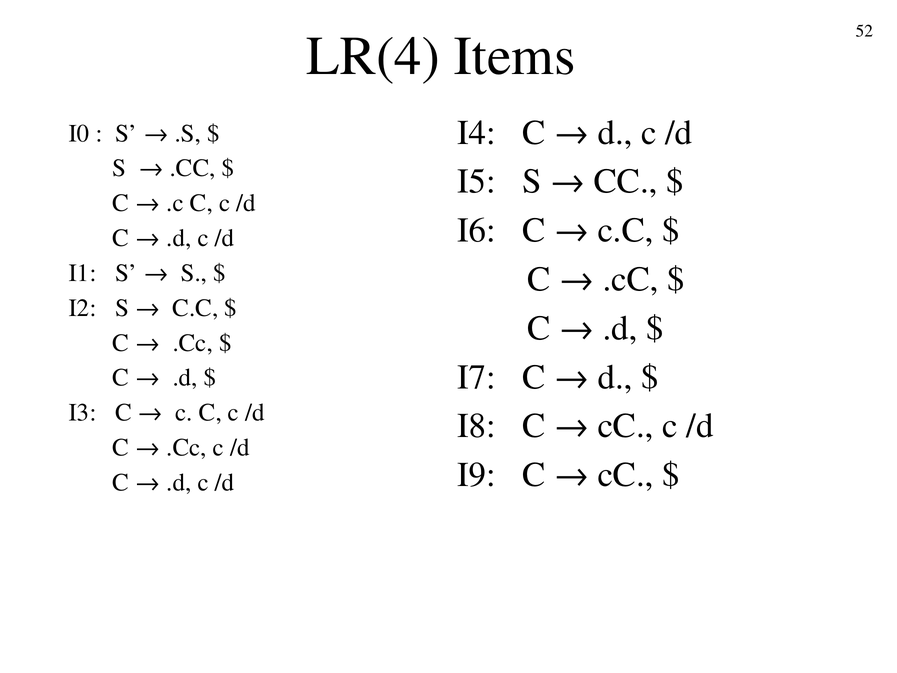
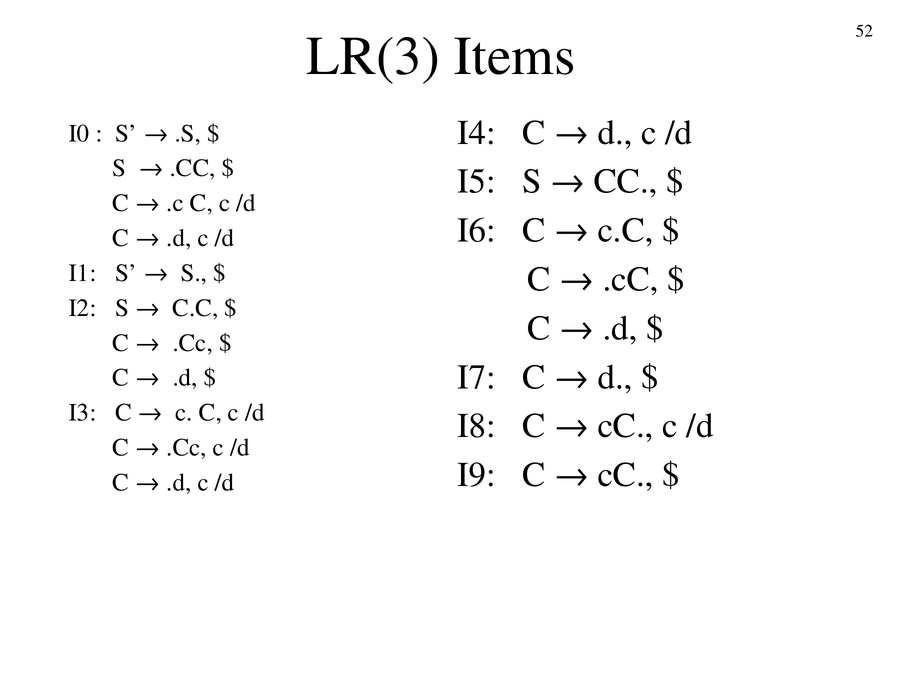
LR(4: LR(4 -> LR(3 (373, 56)
